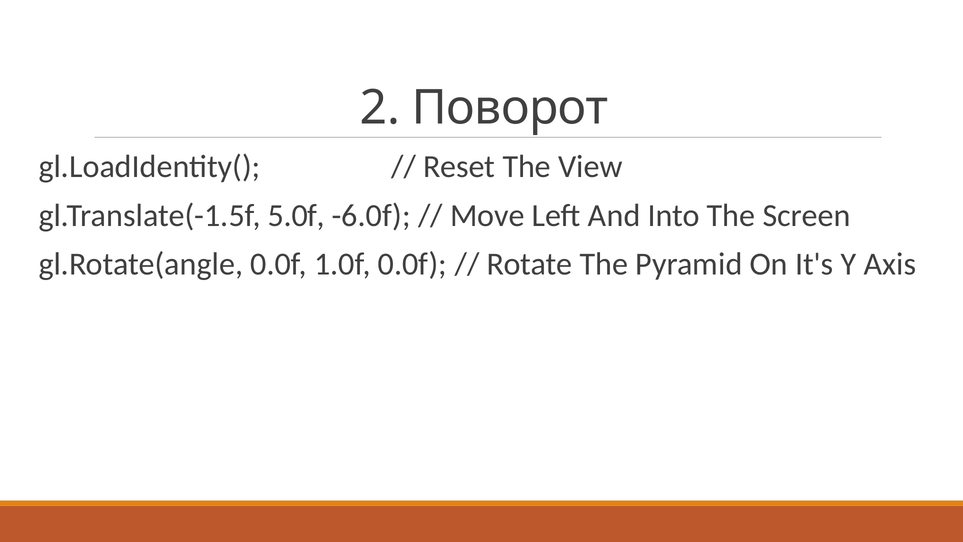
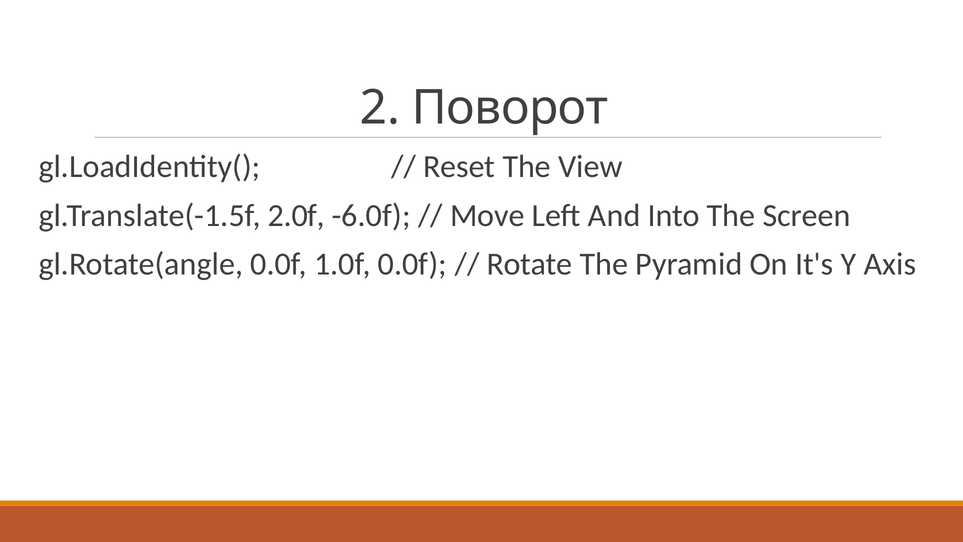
5.0f: 5.0f -> 2.0f (296, 215)
